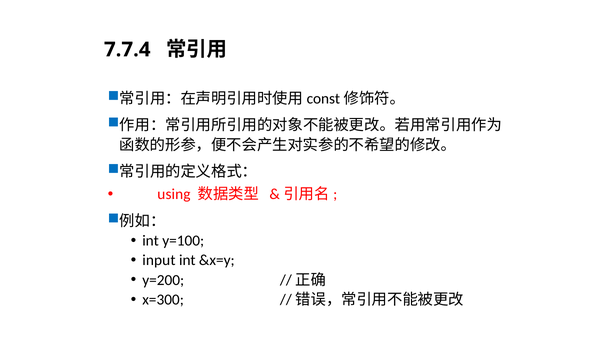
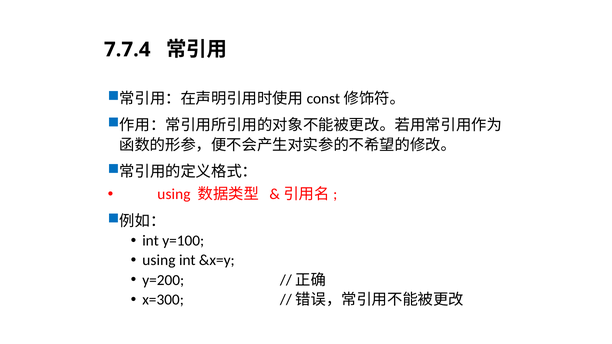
input: input -> using (159, 260)
